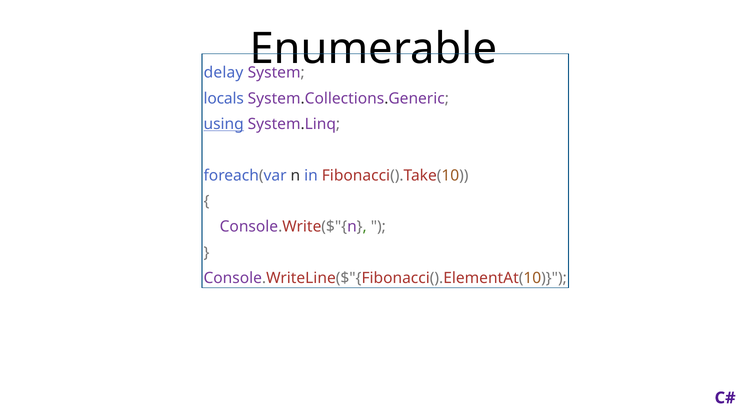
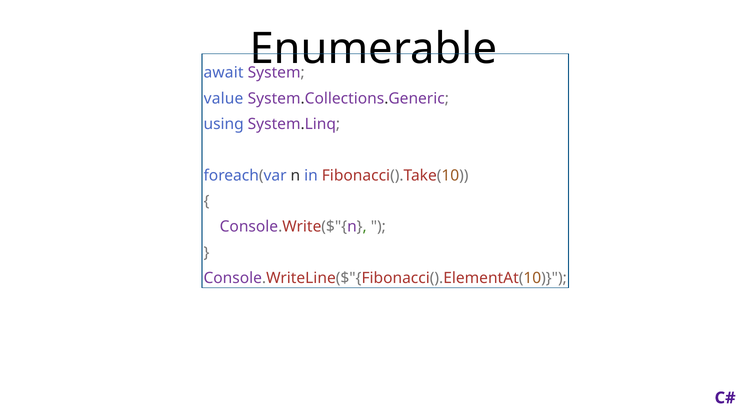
delay: delay -> await (224, 73)
locals: locals -> value (224, 98)
using underline: present -> none (224, 124)
